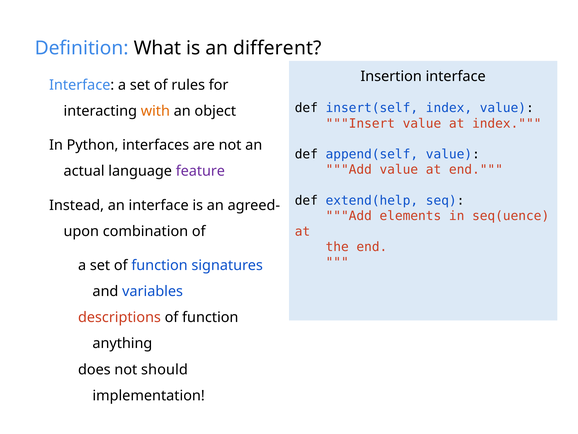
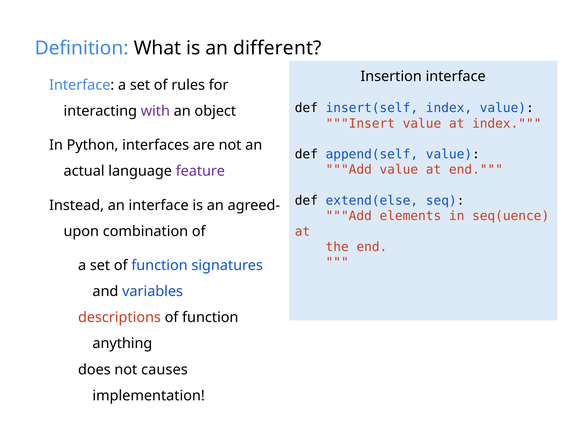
with colour: orange -> purple (155, 111)
extend(help: extend(help -> extend(else (372, 200)
should: should -> causes (164, 369)
